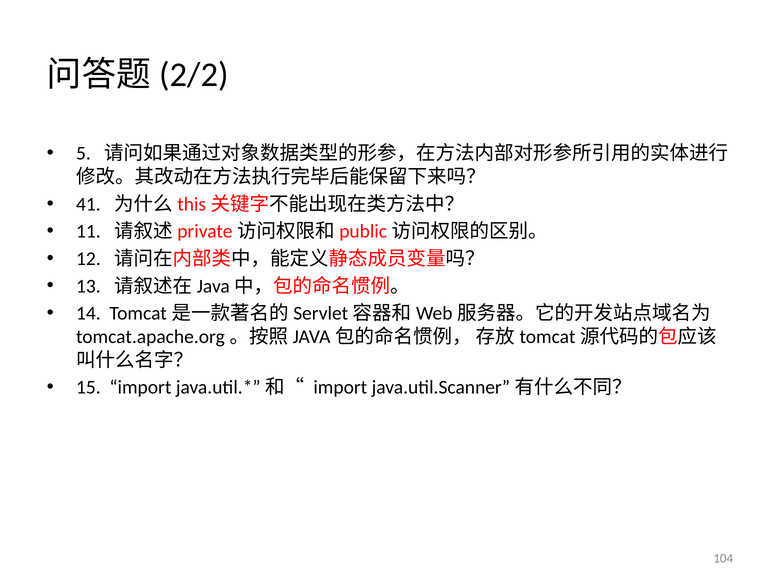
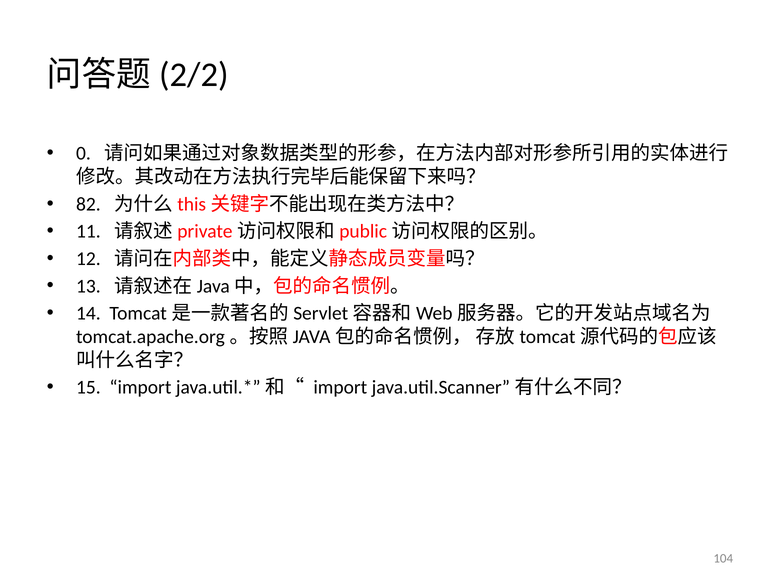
5: 5 -> 0 (83, 153)
41: 41 -> 82 (88, 204)
